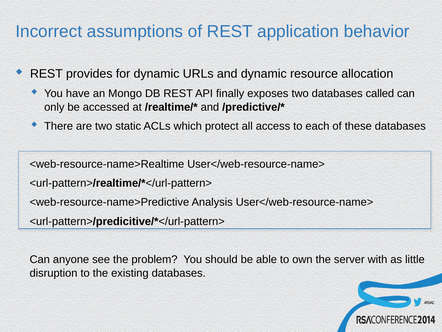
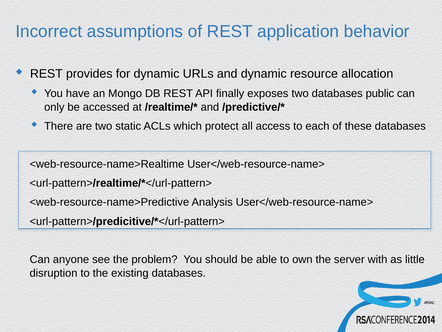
called: called -> public (380, 93)
